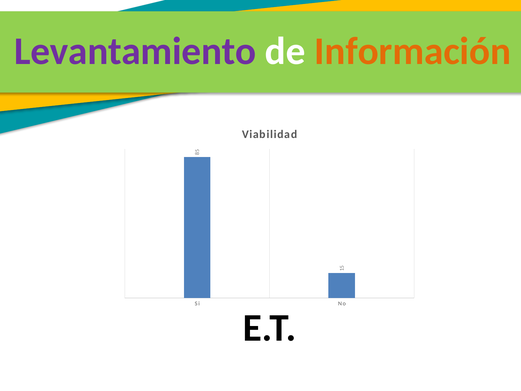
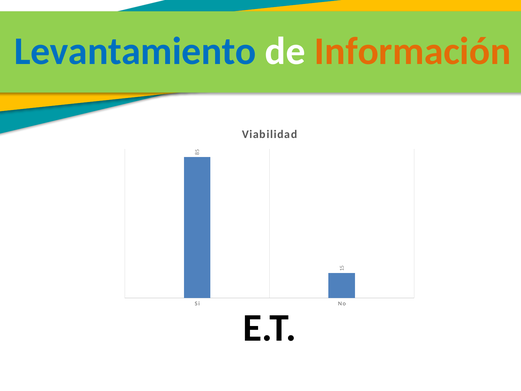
Levantamiento colour: purple -> blue (135, 51)
